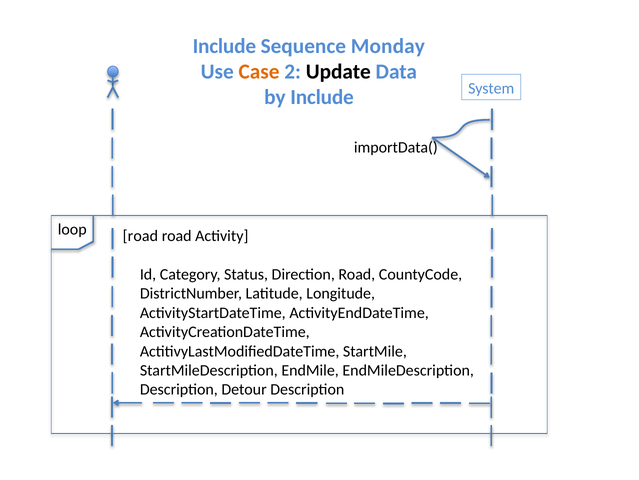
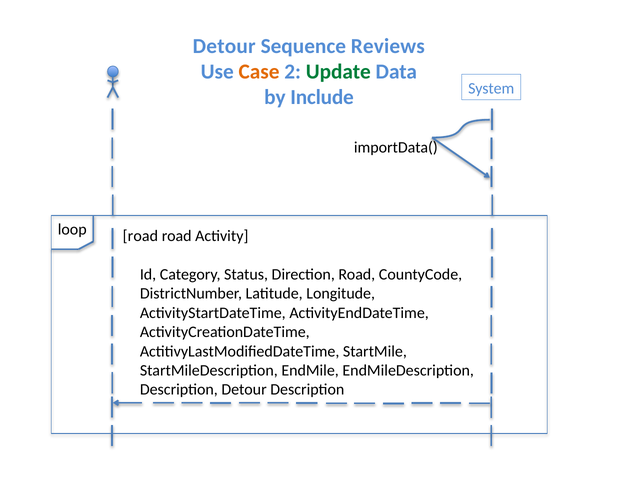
Include: Include -> Detour (224, 46)
Monday: Monday -> Reviews (388, 46)
Update colour: black -> green (338, 71)
